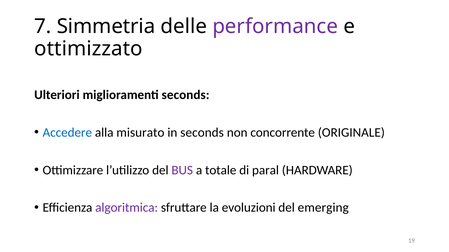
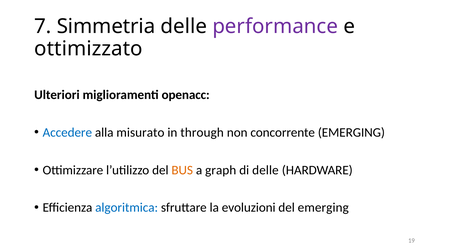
miglioramenti seconds: seconds -> openacc (186, 95)
in seconds: seconds -> through (202, 133)
concorrente ORIGINALE: ORIGINALE -> EMERGING (351, 133)
BUS colour: purple -> orange (182, 170)
totale: totale -> graph (221, 170)
di paral: paral -> delle (265, 170)
algoritmica colour: purple -> blue (127, 208)
